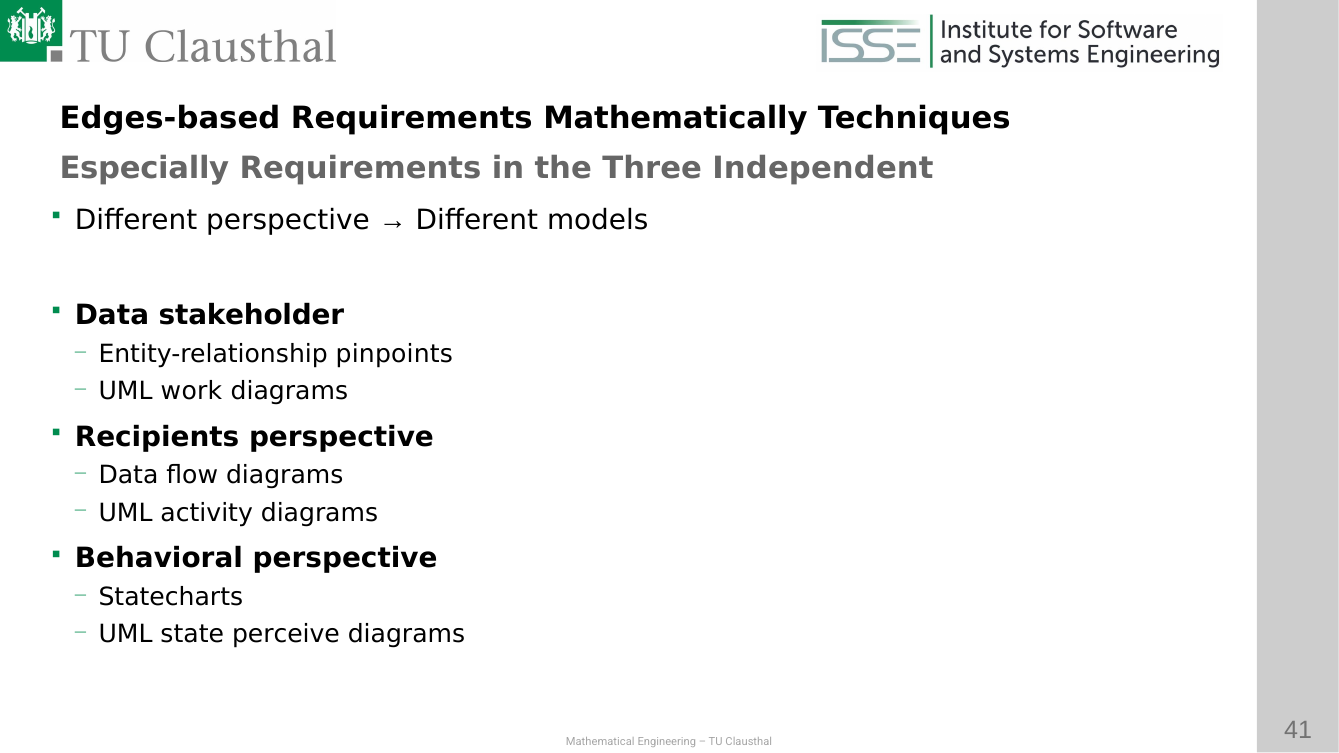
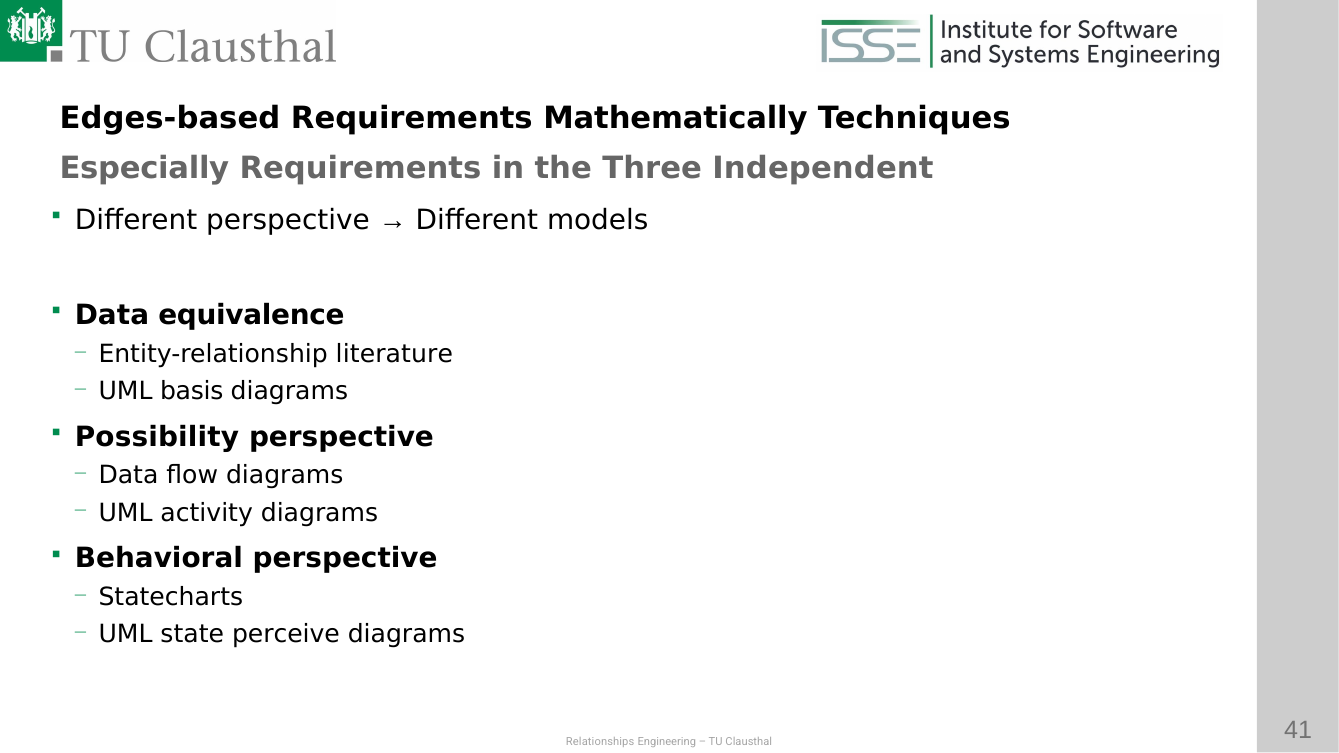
stakeholder: stakeholder -> equivalence (251, 316)
pinpoints: pinpoints -> literature (394, 354)
work: work -> basis (192, 391)
Recipients: Recipients -> Possibility (157, 437)
Mathematical: Mathematical -> Relationships (600, 742)
